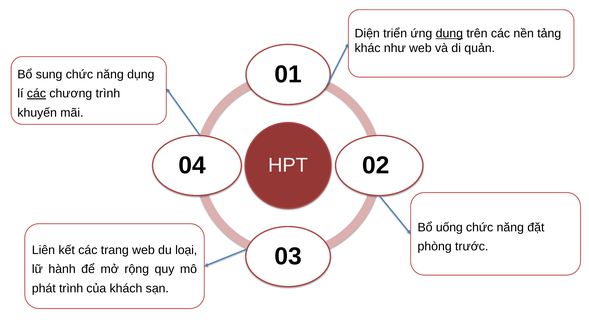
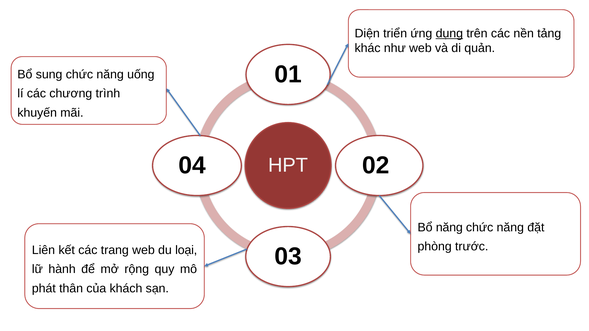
năng dụng: dụng -> uống (141, 74)
các underline: present -> none (36, 94)
Bổ uống: uống -> năng (449, 228)
phát trình: trình -> thân (71, 289)
